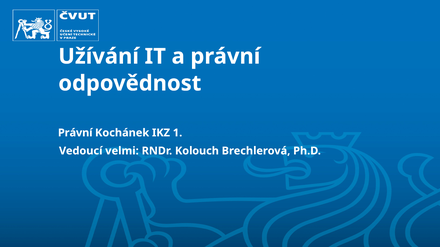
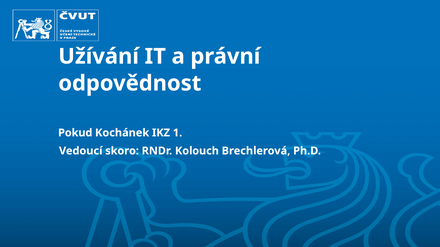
Právní: Právní -> Pokud (75, 133)
velmi: velmi -> skoro (122, 151)
